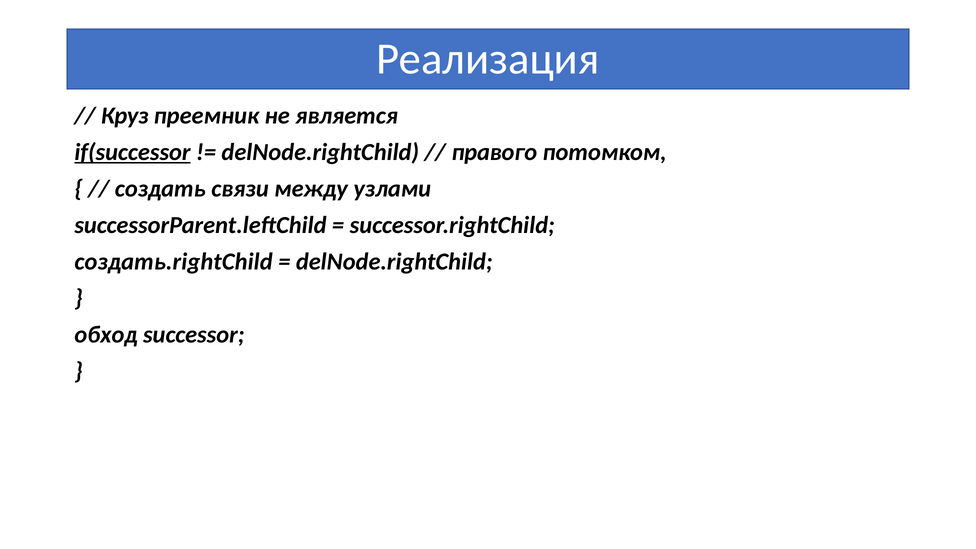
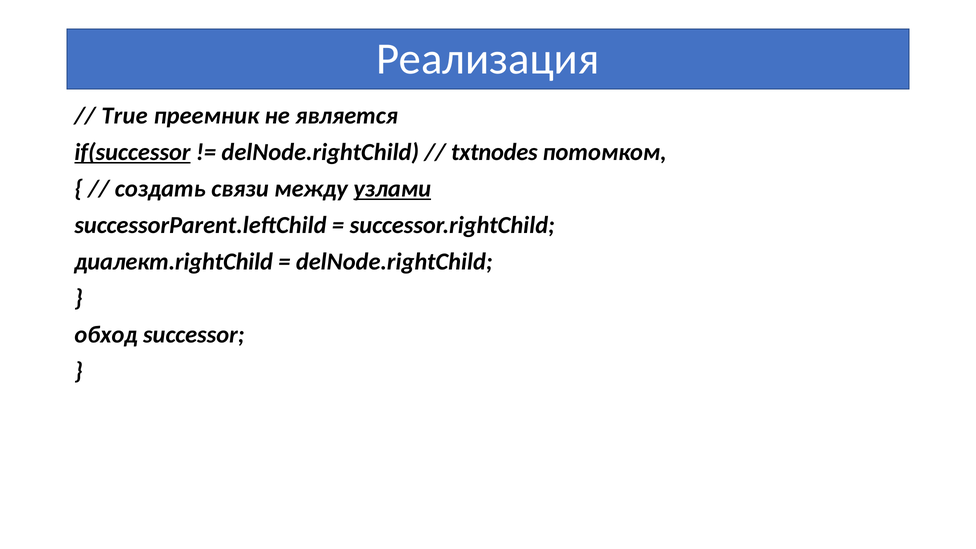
Круз: Круз -> True (125, 116)
правого: правого -> txtnodes (494, 152)
узлами underline: none -> present (392, 189)
создать.rightChild: создать.rightChild -> диалект.rightChild (174, 262)
